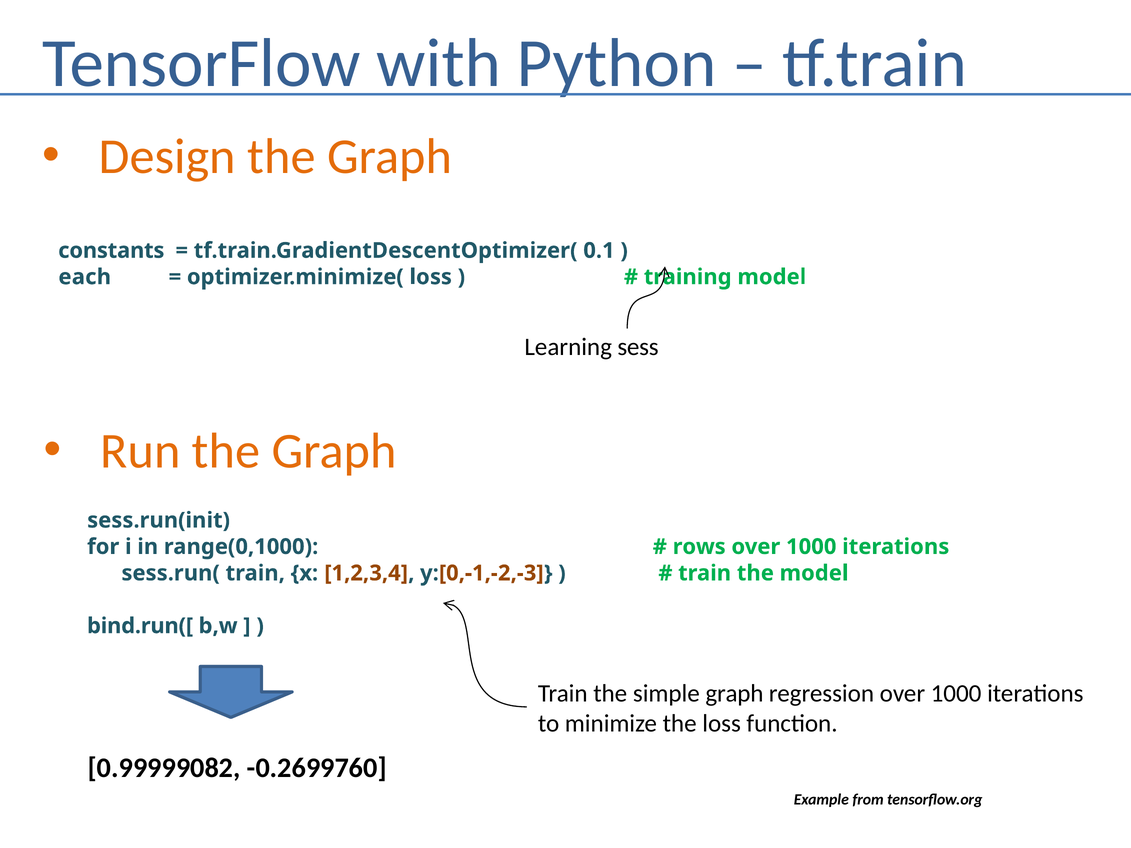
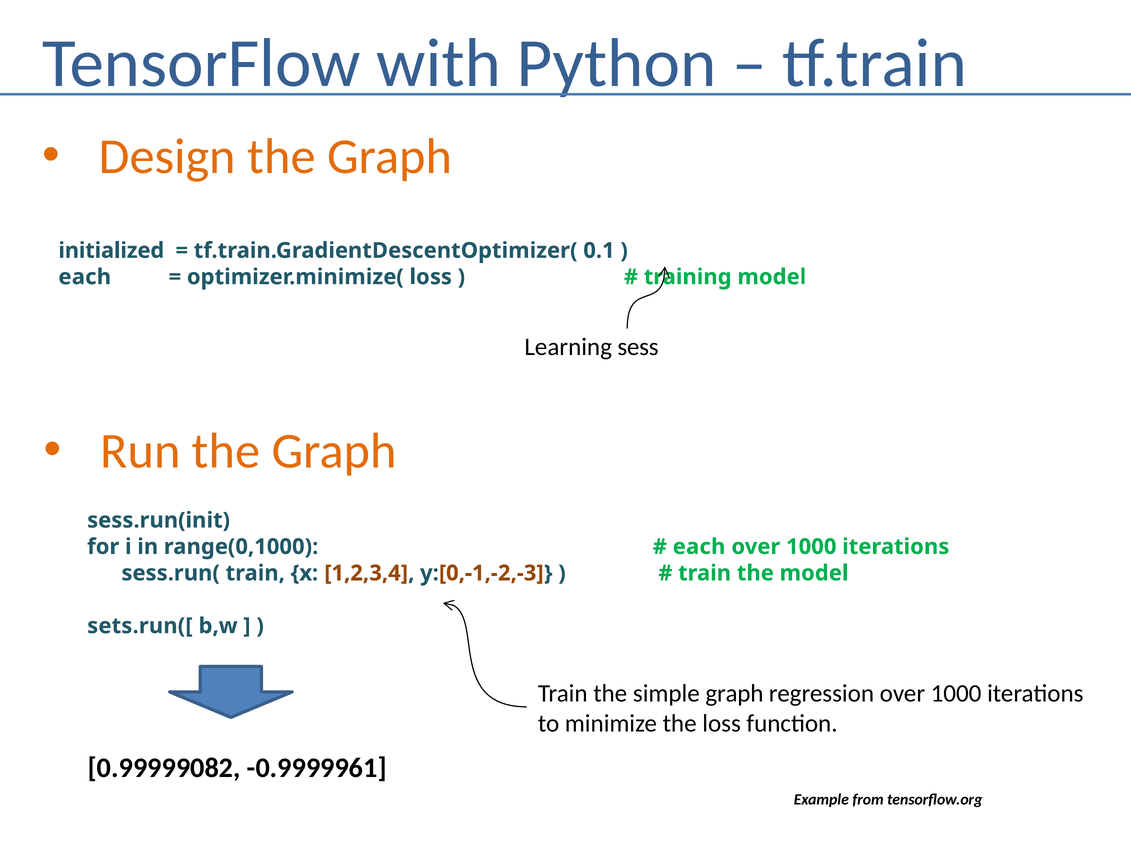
constants: constants -> initialized (111, 251)
rows: rows -> each (699, 547)
bind.run([: bind.run([ -> sets.run([ (140, 626)
-0.2699760: -0.2699760 -> -0.9999961 (317, 768)
